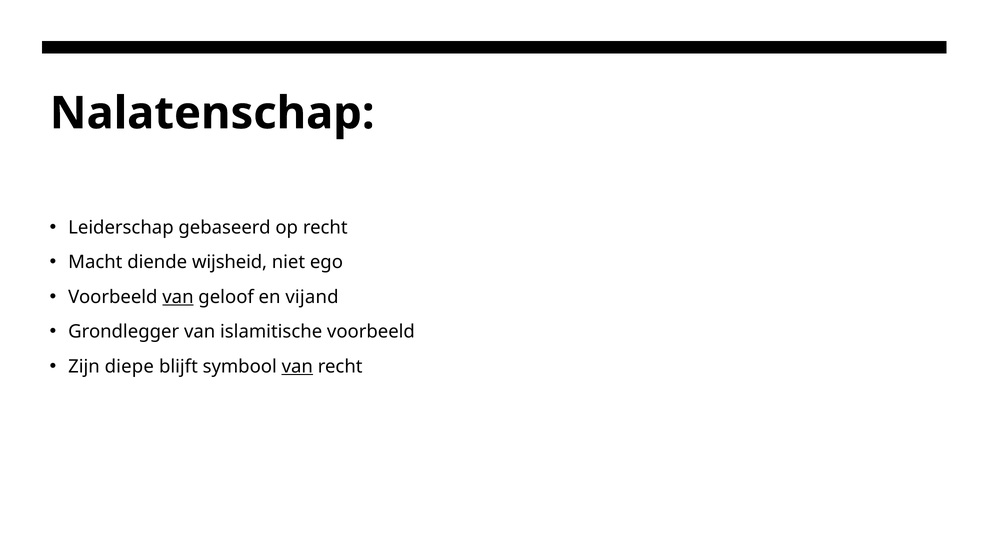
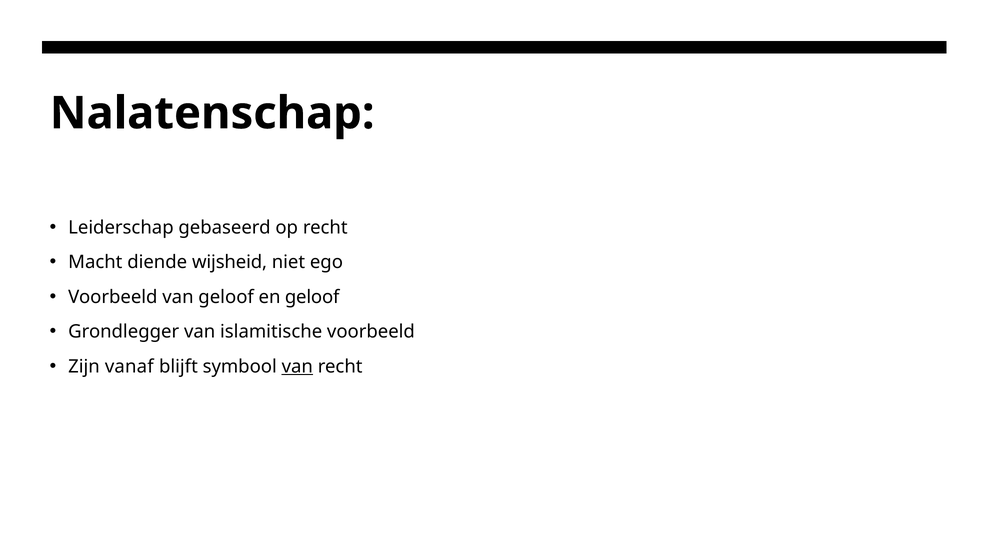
van underline: present -> none (178, 297)
en vijand: vijand -> geloof (312, 297)
diepe: diepe -> vanaf (129, 367)
